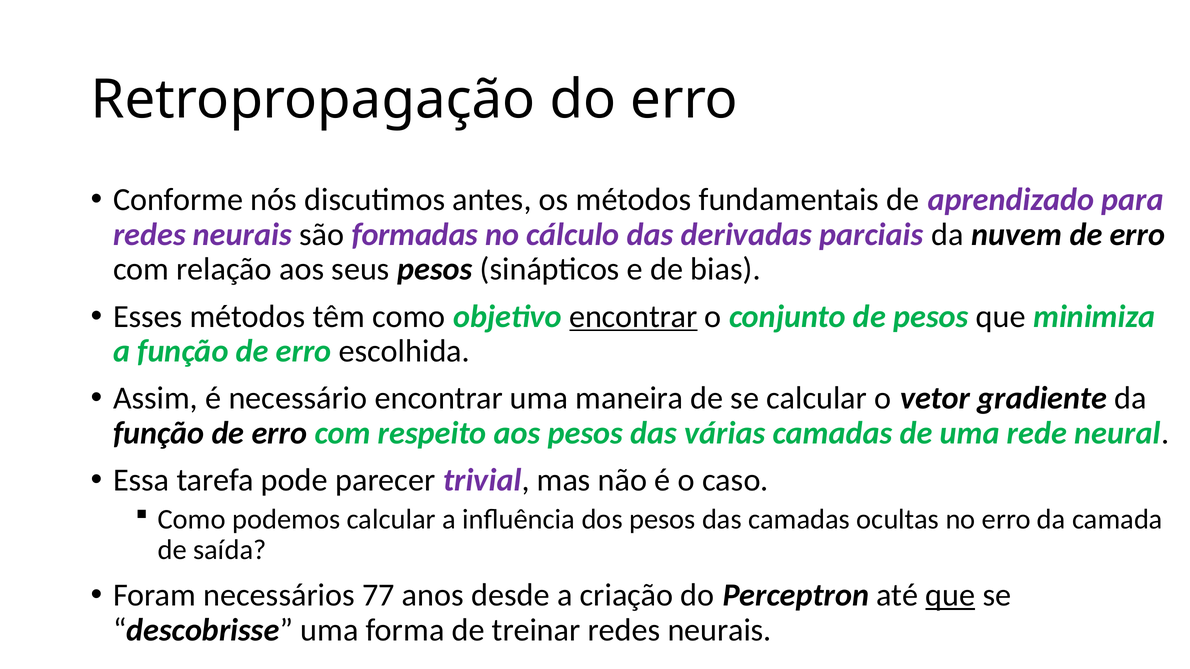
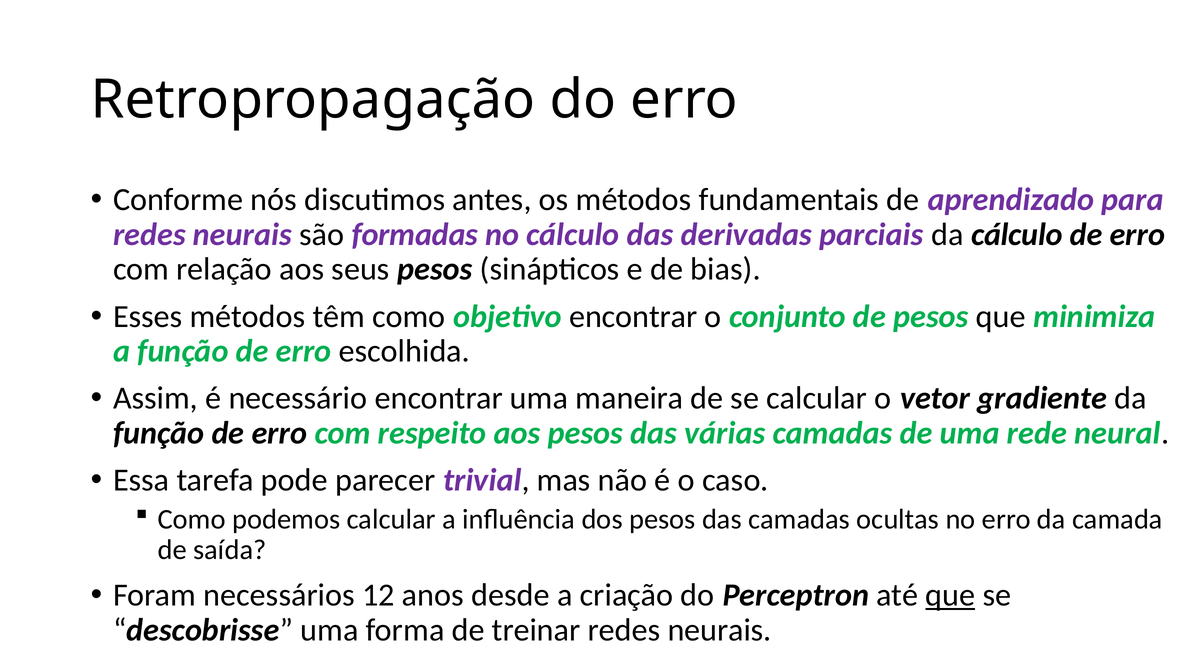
da nuvem: nuvem -> cálculo (1017, 235)
encontrar underline: present -> none (633, 317)
77: 77 -> 12 (378, 595)
